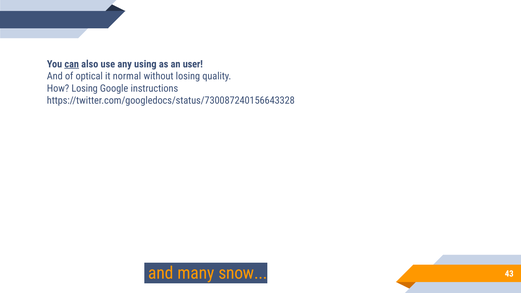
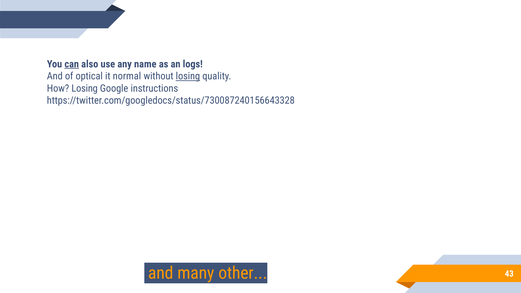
using: using -> name (145, 64)
user: user -> logs (193, 64)
losing underline: none -> present (188, 76)
snow: snow -> other (243, 273)
